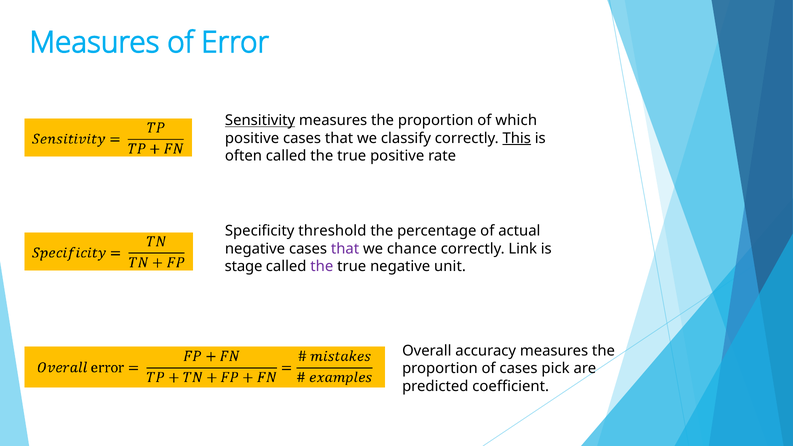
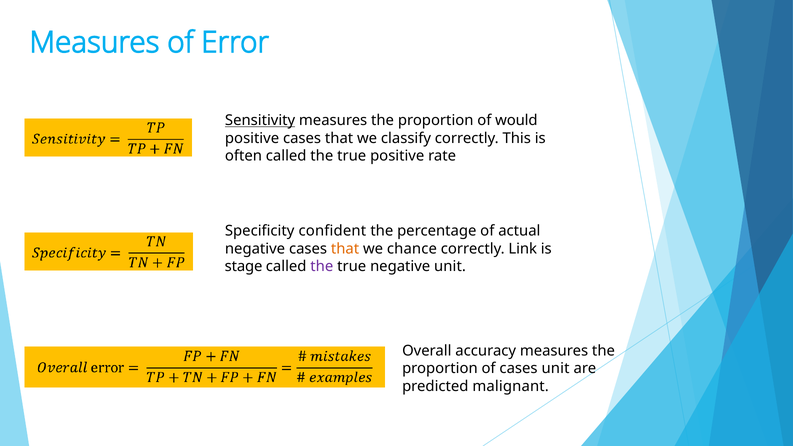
which: which -> would (516, 120)
This underline: present -> none (517, 138)
threshold: threshold -> confident (332, 231)
that colour: purple -> orange (345, 249)
cases pick: pick -> unit (556, 369)
coefficient: coefficient -> malignant (511, 386)
